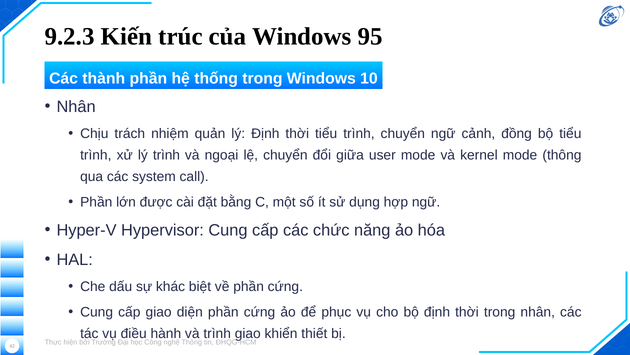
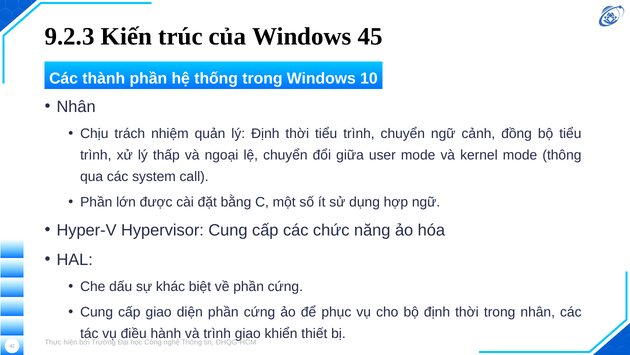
95: 95 -> 45 (370, 37)
lý trình: trình -> thấp (166, 155)
